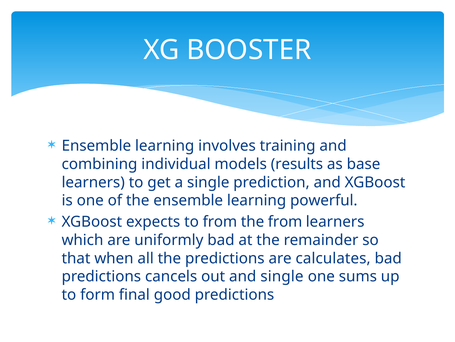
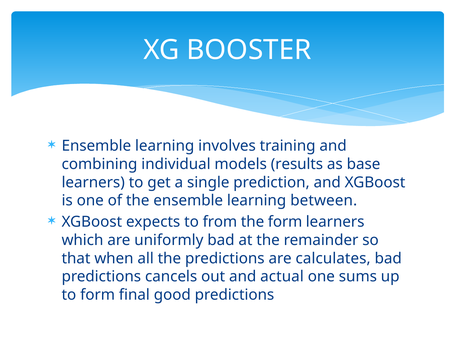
powerful: powerful -> between (324, 200)
the from: from -> form (285, 221)
and single: single -> actual (282, 276)
